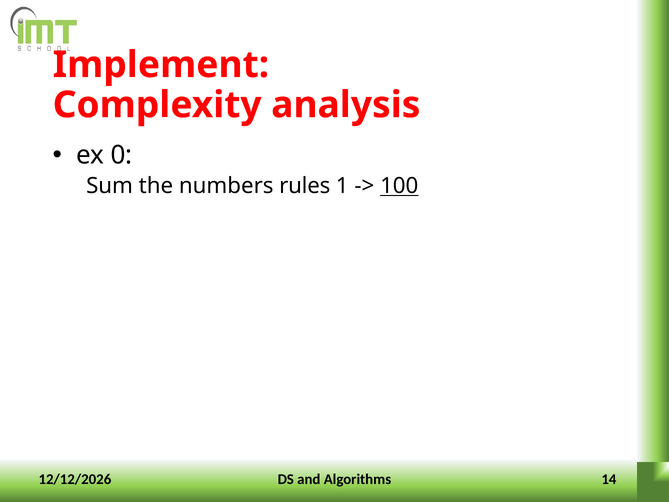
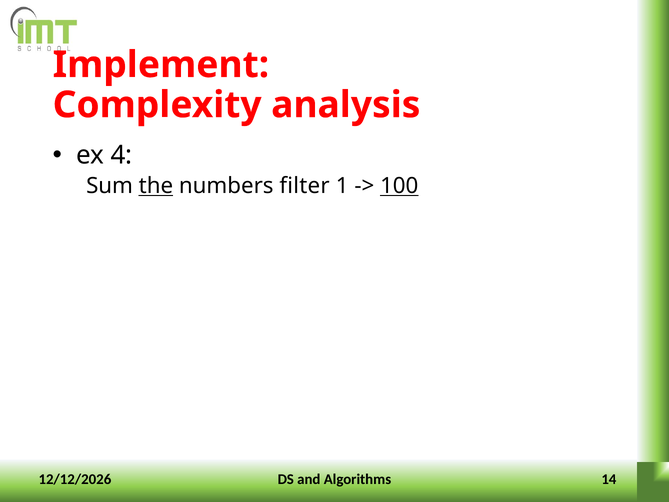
0: 0 -> 4 (122, 155)
the underline: none -> present (156, 186)
rules: rules -> filter (305, 186)
